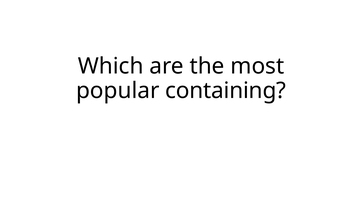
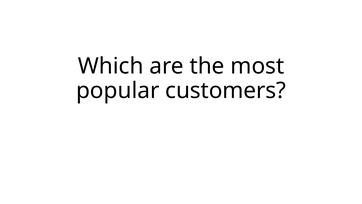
containing: containing -> customers (226, 90)
